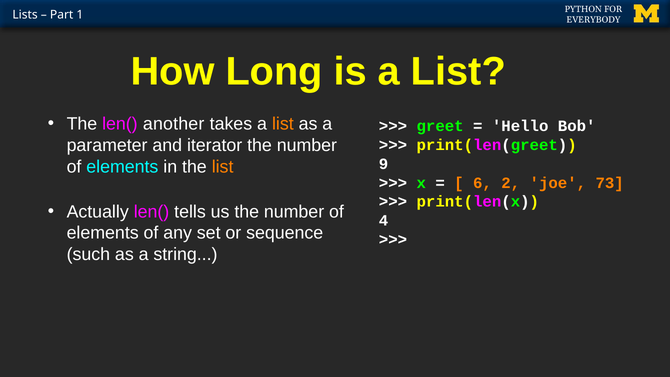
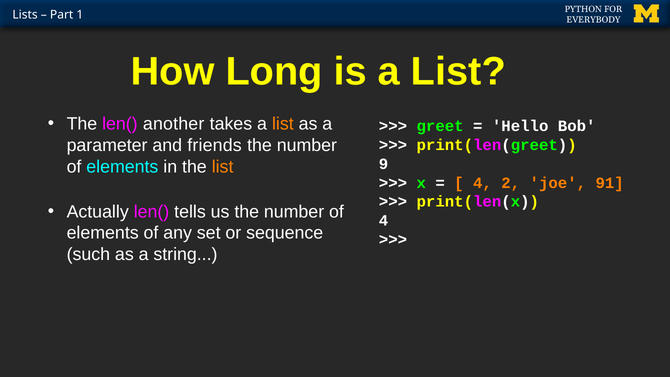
iterator: iterator -> friends (215, 145)
6: 6 -> 4 (482, 183)
73: 73 -> 91 (610, 183)
